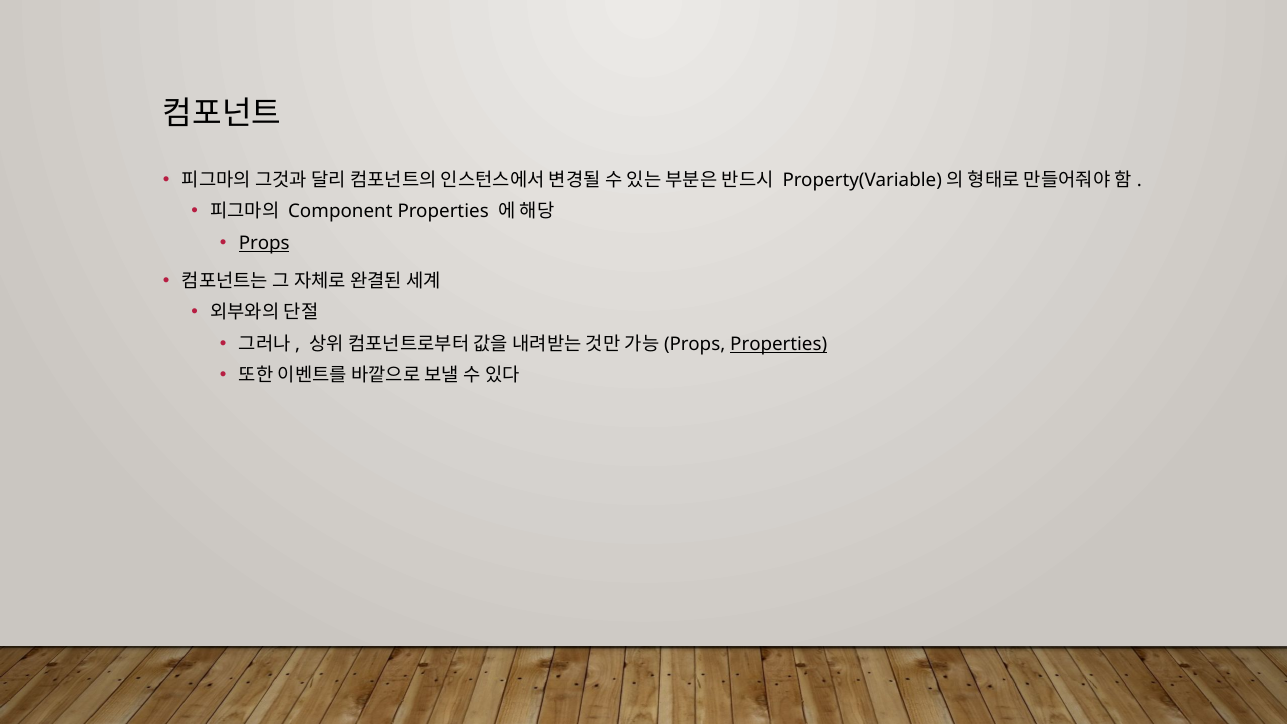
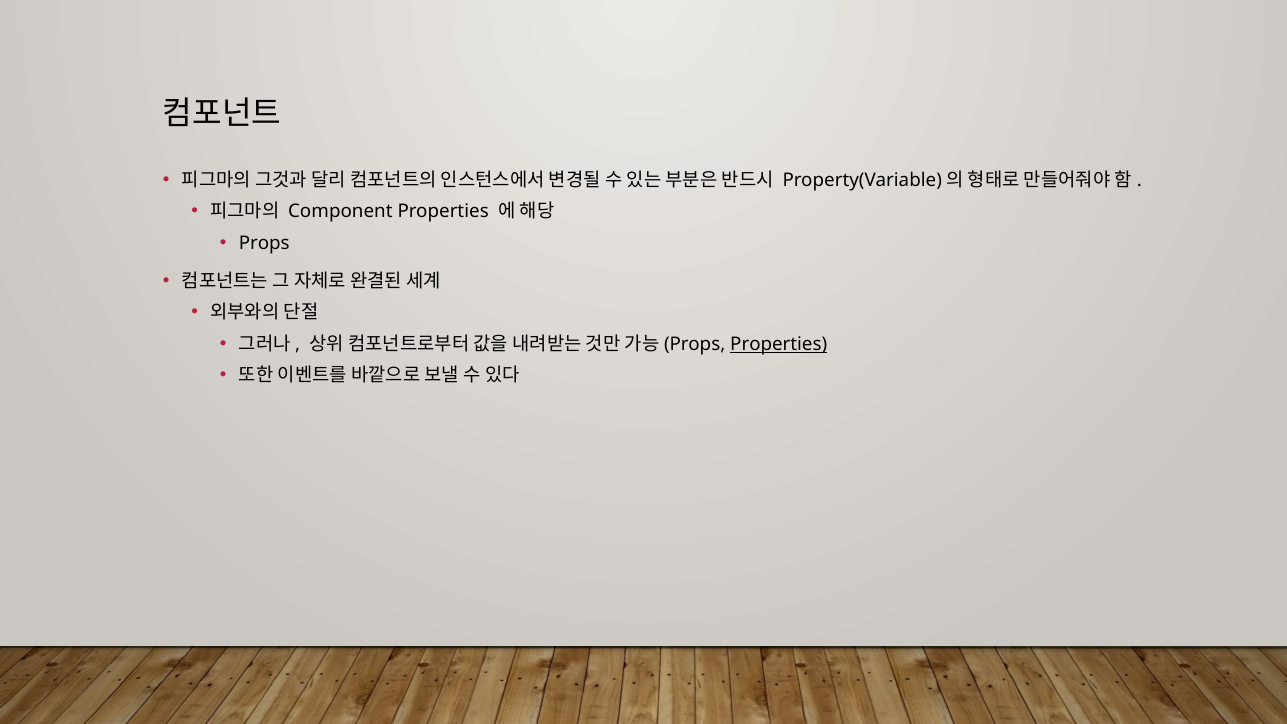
Props underline: present -> none (264, 243)
